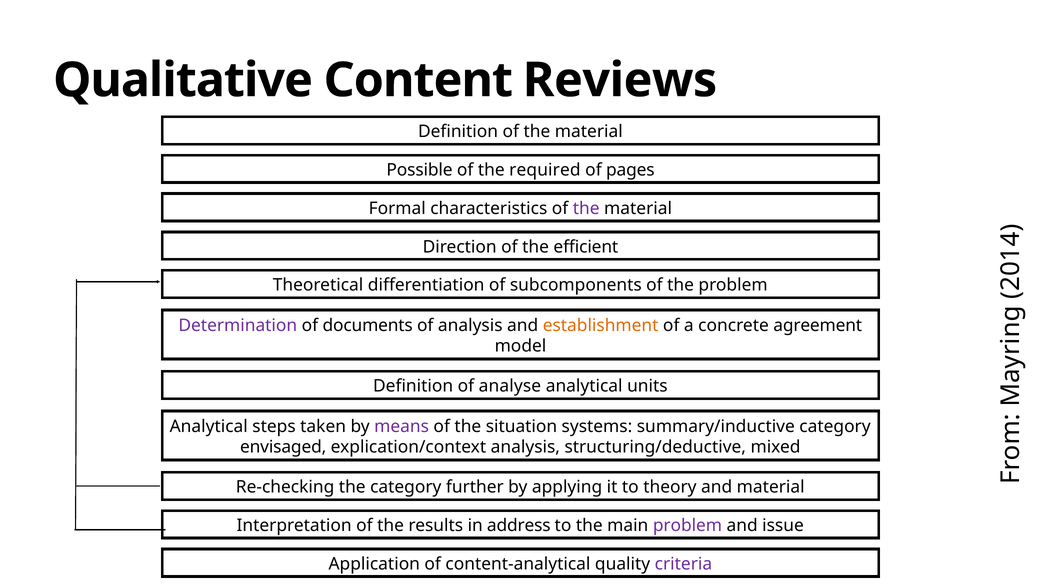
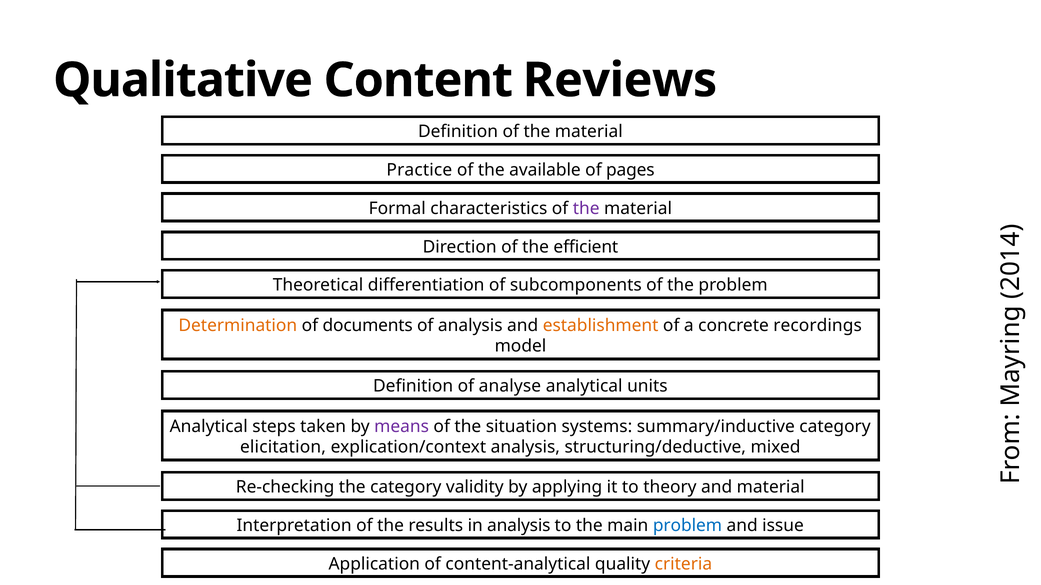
Possible: Possible -> Practice (419, 170)
required: required -> available (545, 170)
Determination colour: purple -> orange (238, 326)
agreement: agreement -> recordings (818, 326)
envisaged: envisaged -> elicitation (283, 448)
further: further -> validity (475, 488)
in address: address -> analysis (519, 526)
problem colour: purple -> blue (687, 526)
criteria colour: purple -> orange (683, 565)
